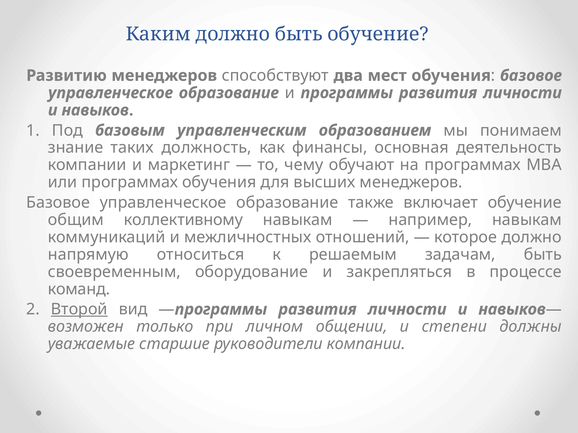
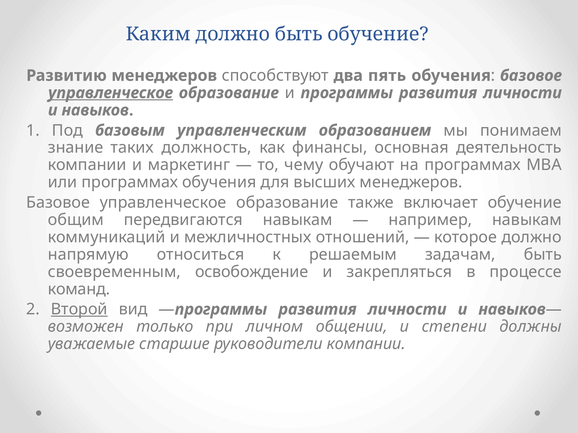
мест: мест -> пять (387, 76)
управленческое underline: none -> present (110, 93)
коллективному: коллективному -> передвигаются (183, 220)
оборудование: оборудование -> освобождение (252, 272)
